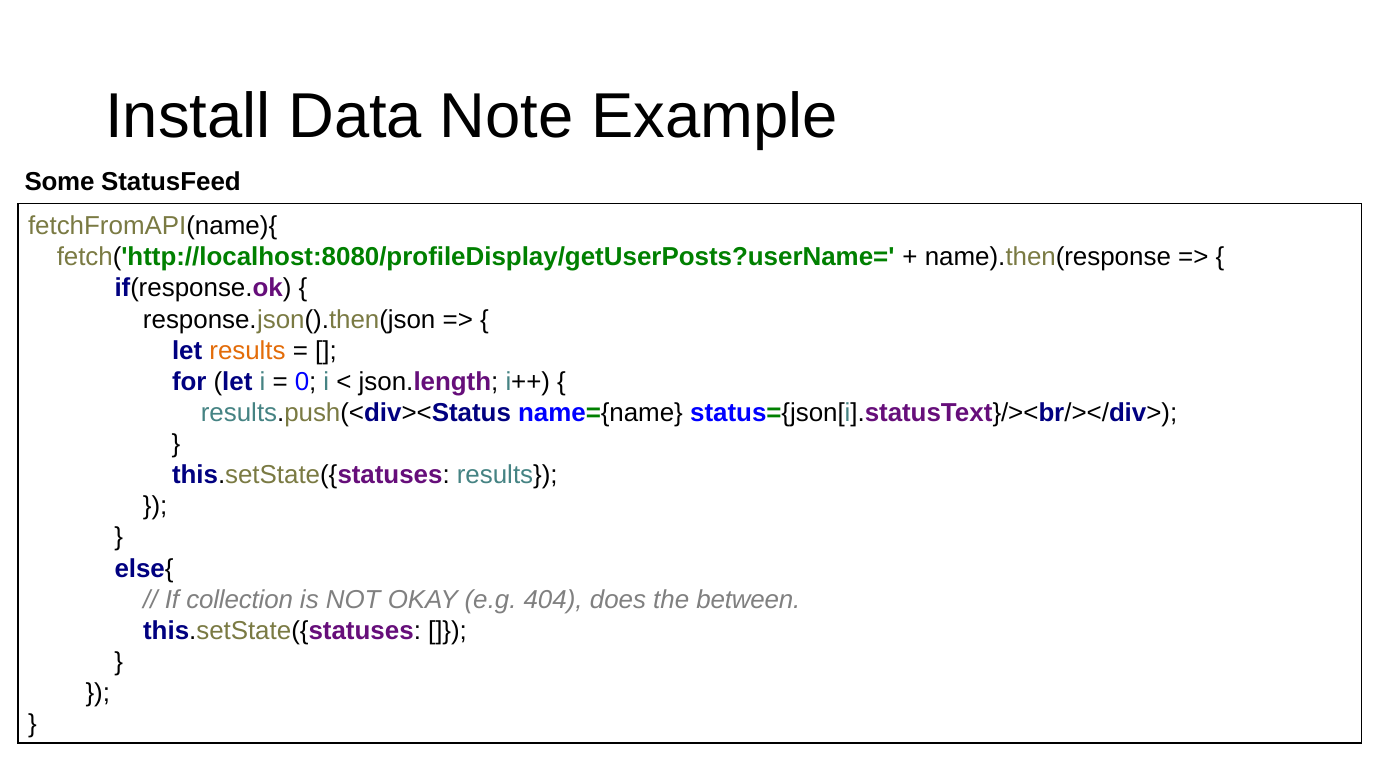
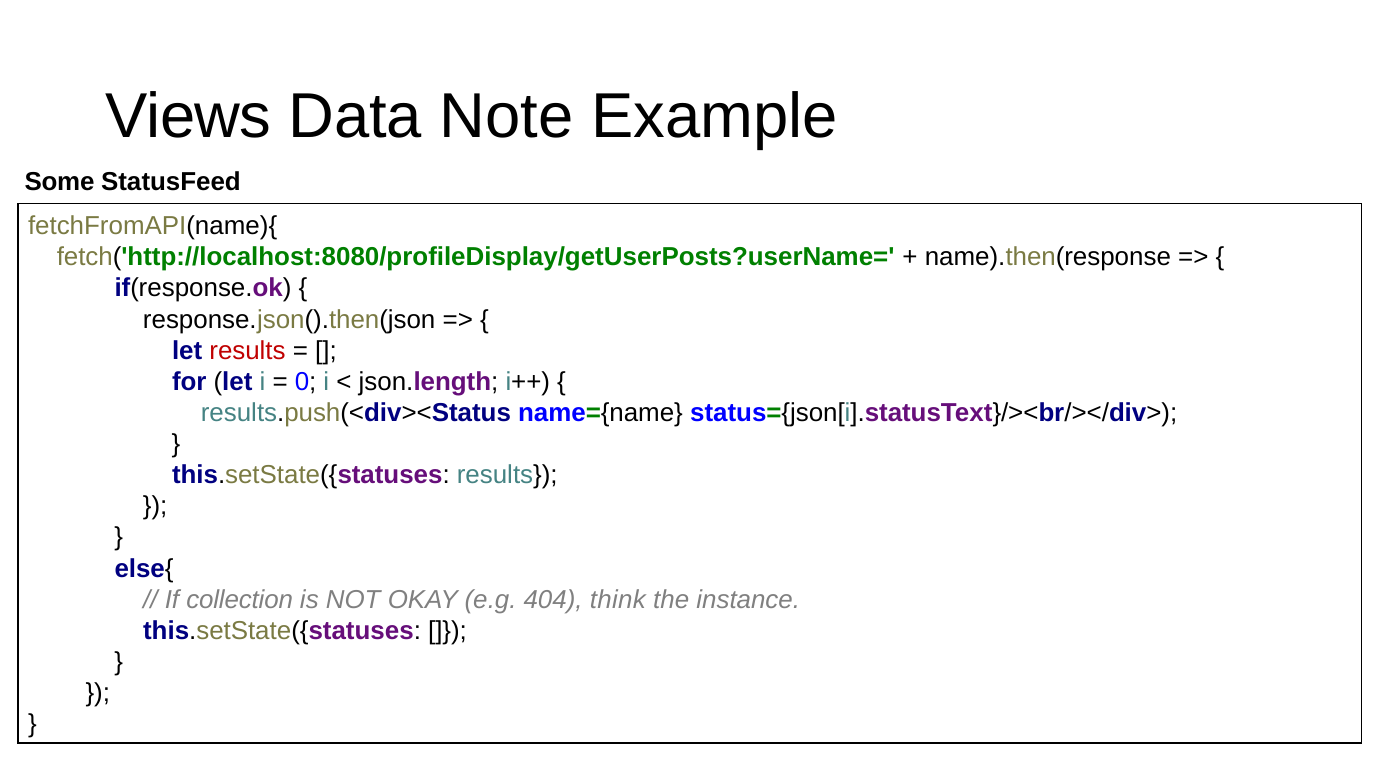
Install: Install -> Views (188, 116)
results colour: orange -> red (248, 351)
does: does -> think (618, 600)
between: between -> instance (748, 600)
